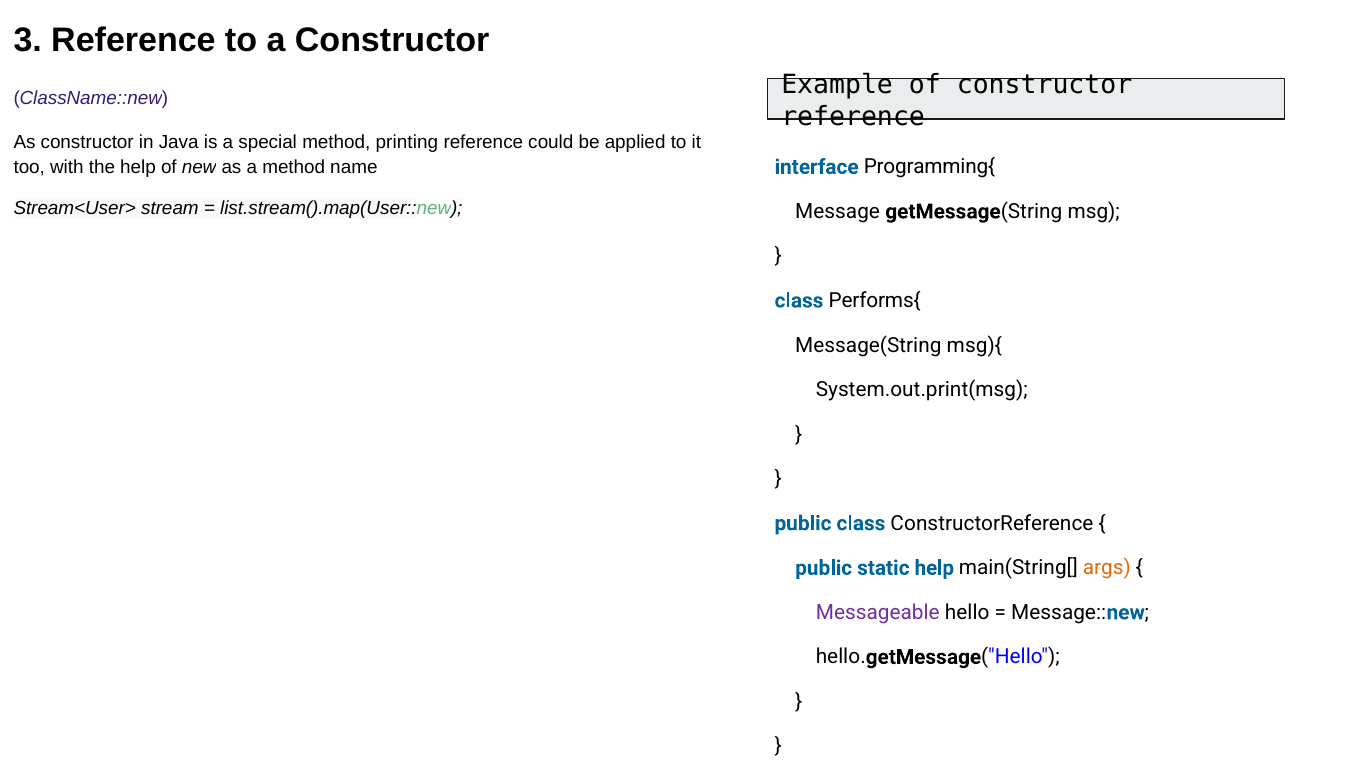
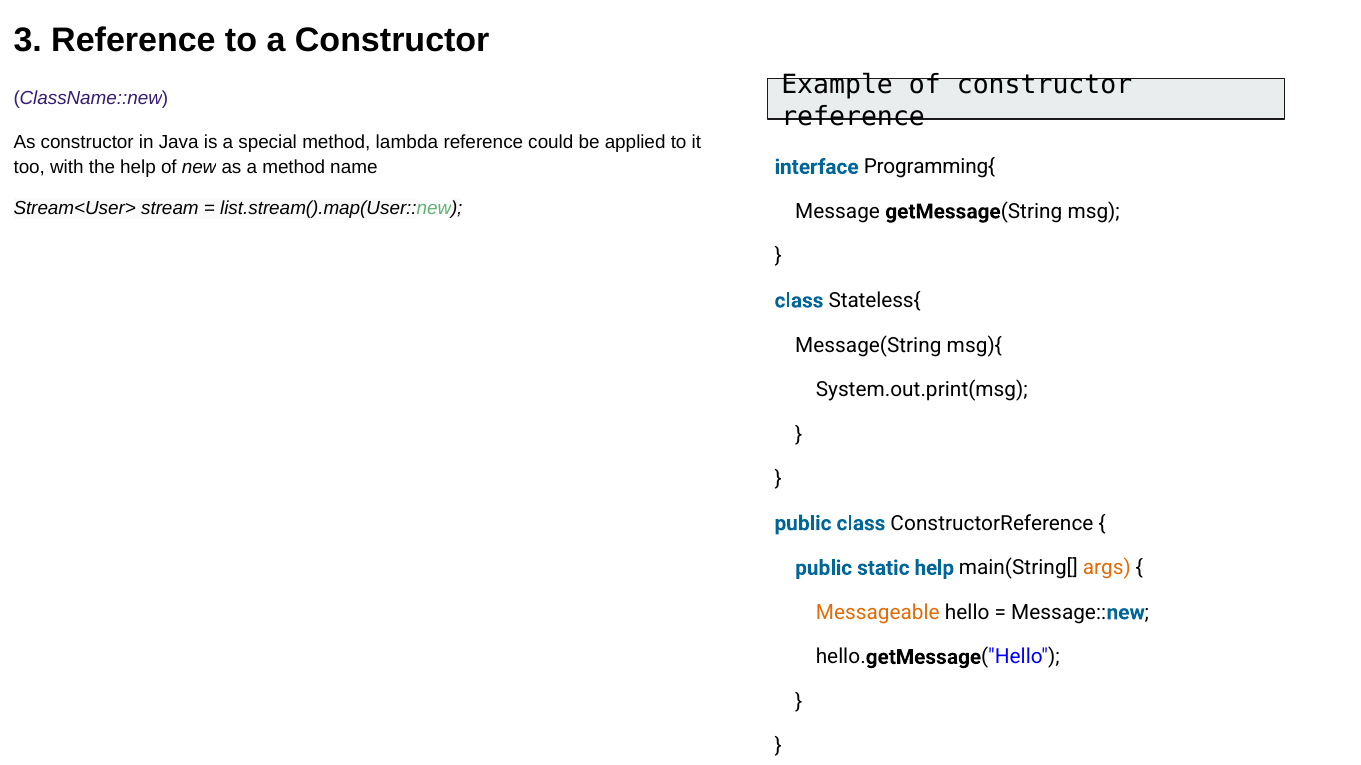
printing: printing -> lambda (407, 142)
Performs{: Performs{ -> Stateless{ (875, 301)
Messageable colour: purple -> orange (878, 613)
